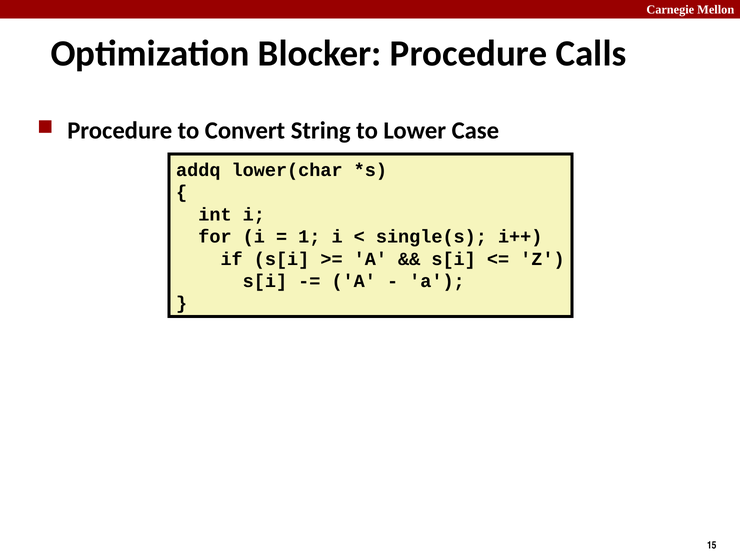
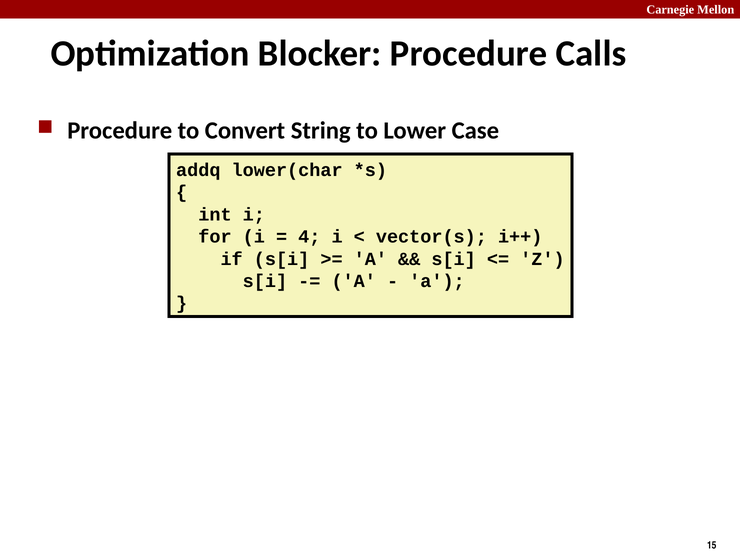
1: 1 -> 4 (309, 237)
single(s: single(s -> vector(s (431, 237)
